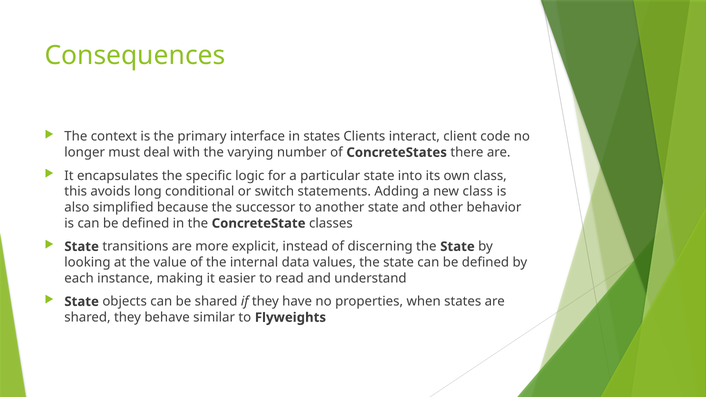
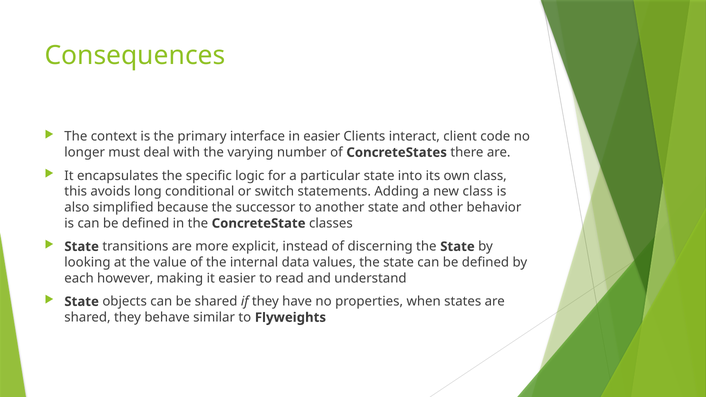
in states: states -> easier (322, 137)
instance: instance -> however (125, 278)
